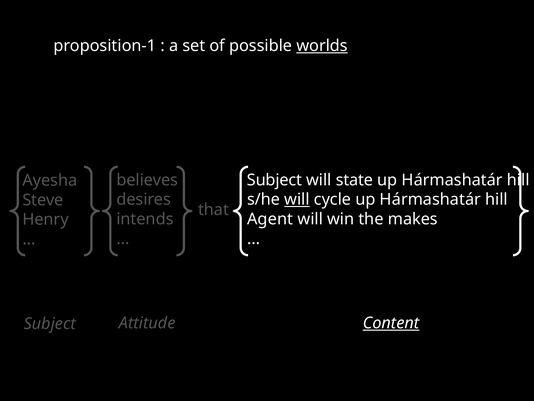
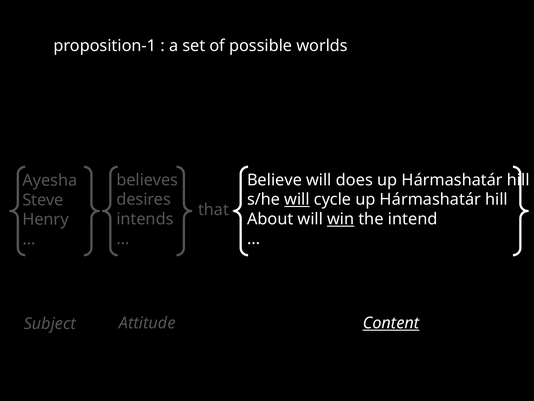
worlds underline: present -> none (322, 46)
Subject: Subject -> Believe (274, 180)
state: state -> does (354, 180)
Agent: Agent -> About (270, 219)
win underline: none -> present (341, 219)
makes: makes -> intend (413, 219)
